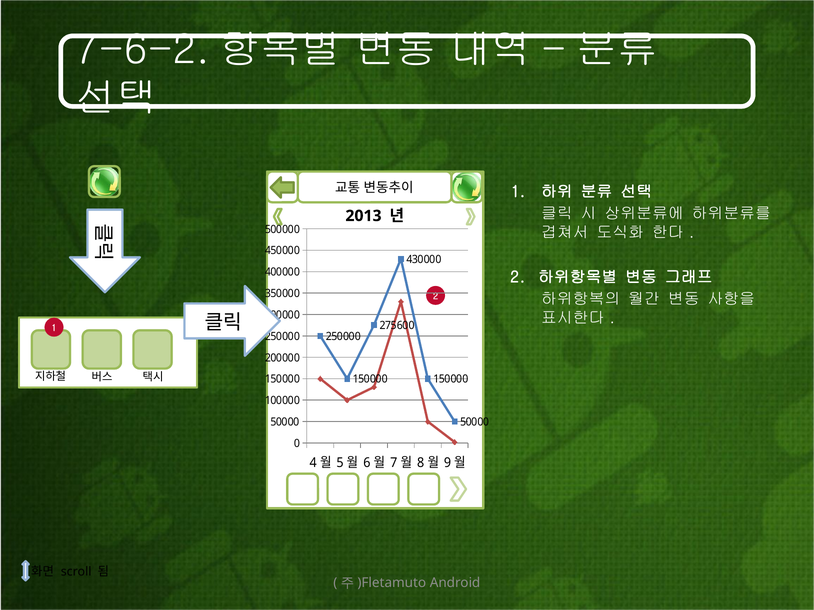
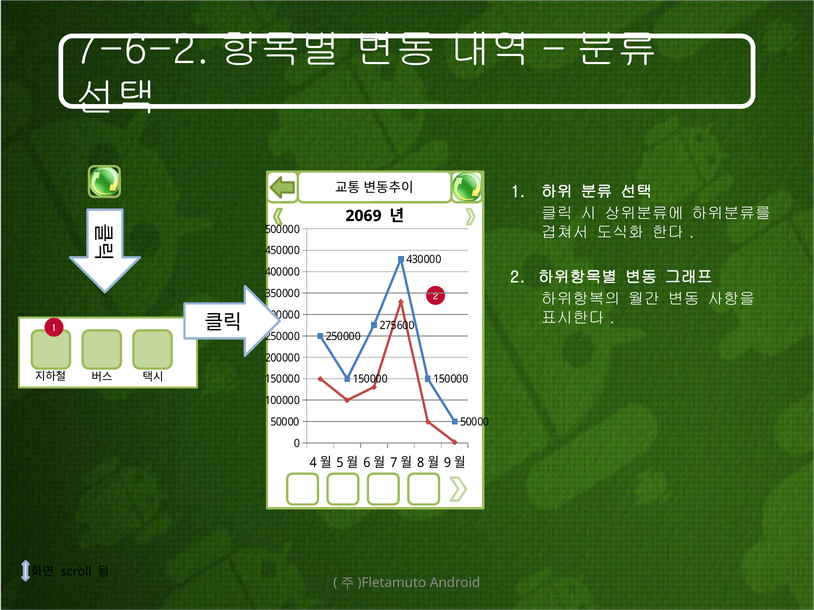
2013: 2013 -> 2069 (363, 216)
